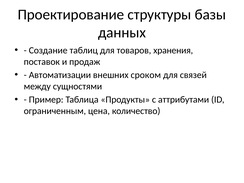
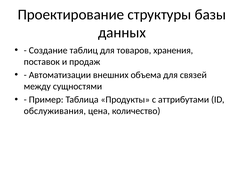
сроком: сроком -> объема (146, 75)
ограниченным: ограниченным -> обслуживания (55, 111)
